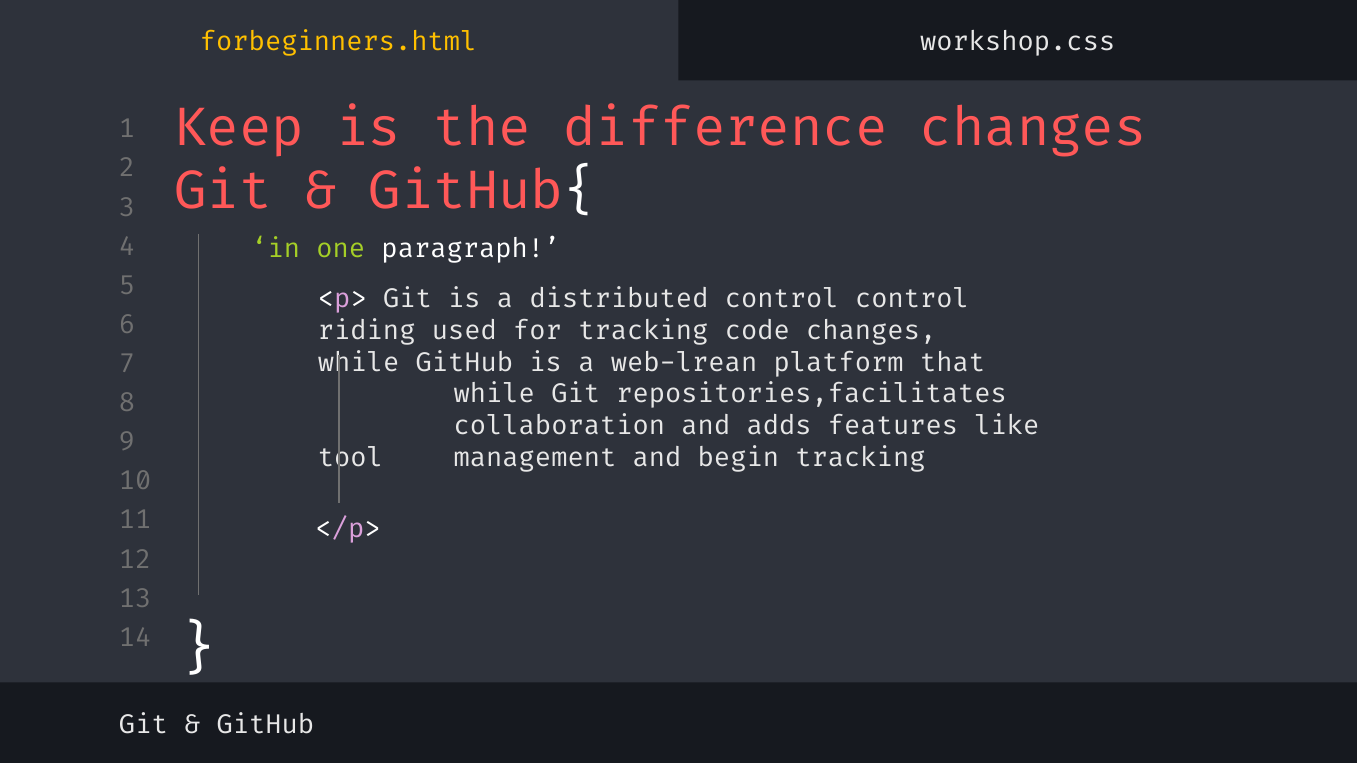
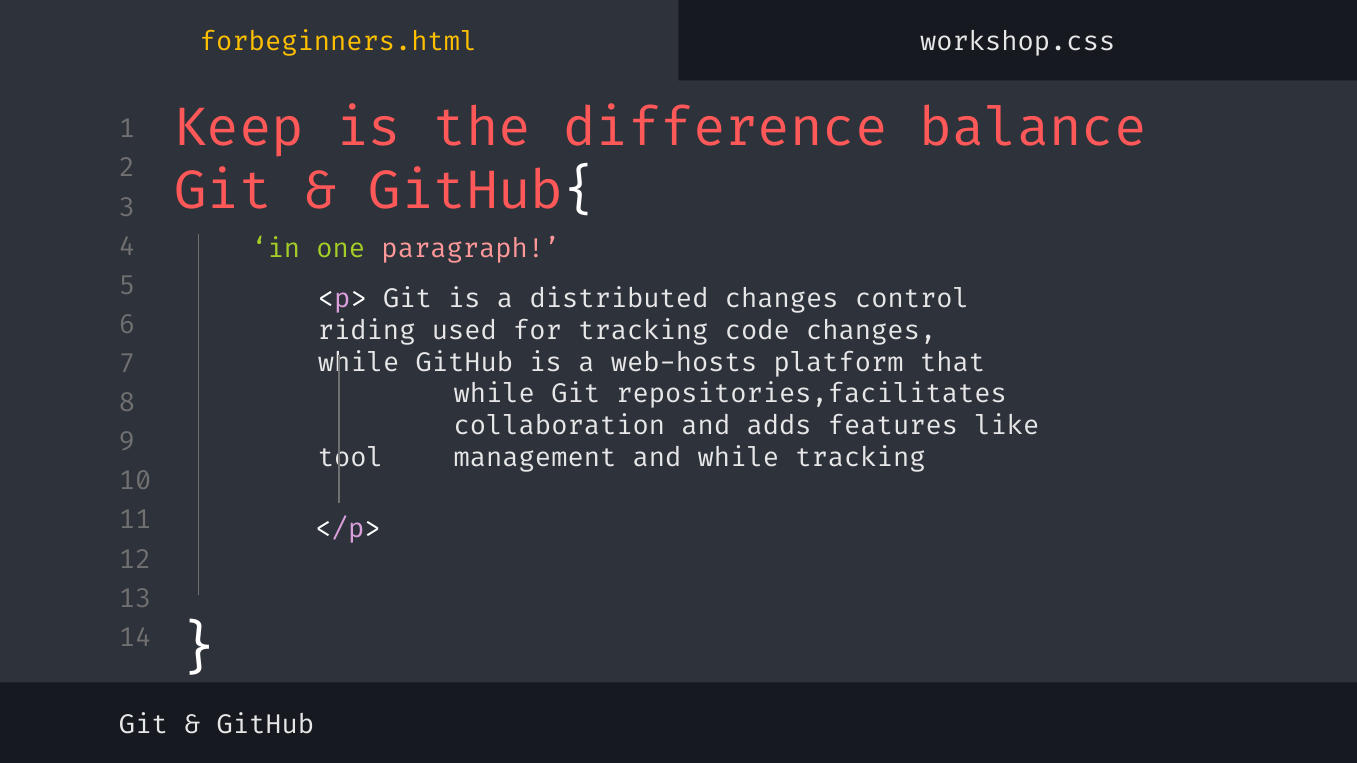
difference changes: changes -> balance (1033, 128)
paragraph colour: white -> pink (471, 249)
distributed control: control -> changes (782, 299)
web-lrean: web-lrean -> web-hosts (684, 363)
and begin: begin -> while (738, 458)
